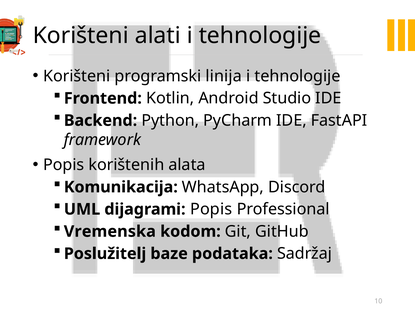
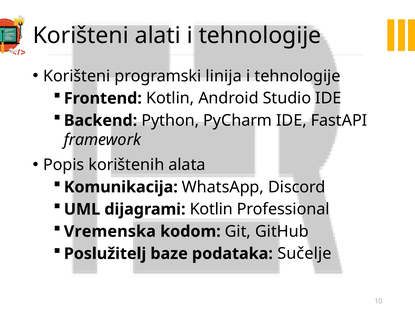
dijagrami Popis: Popis -> Kotlin (211, 209)
Sadržaj: Sadržaj -> Sučelje (304, 254)
